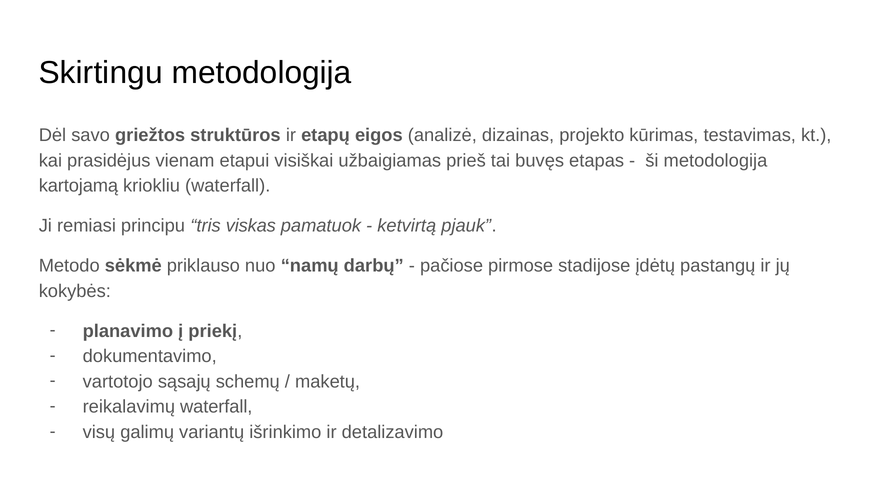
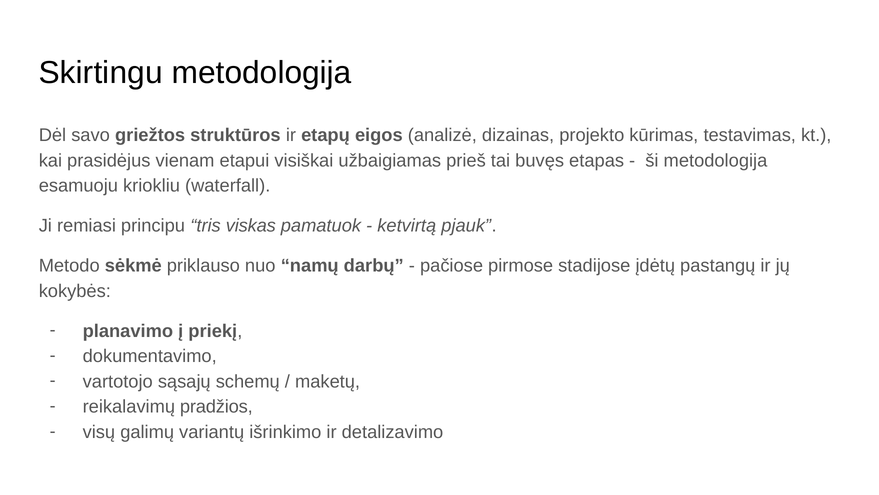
kartojamą: kartojamą -> esamuoju (78, 186)
reikalavimų waterfall: waterfall -> pradžios (216, 406)
